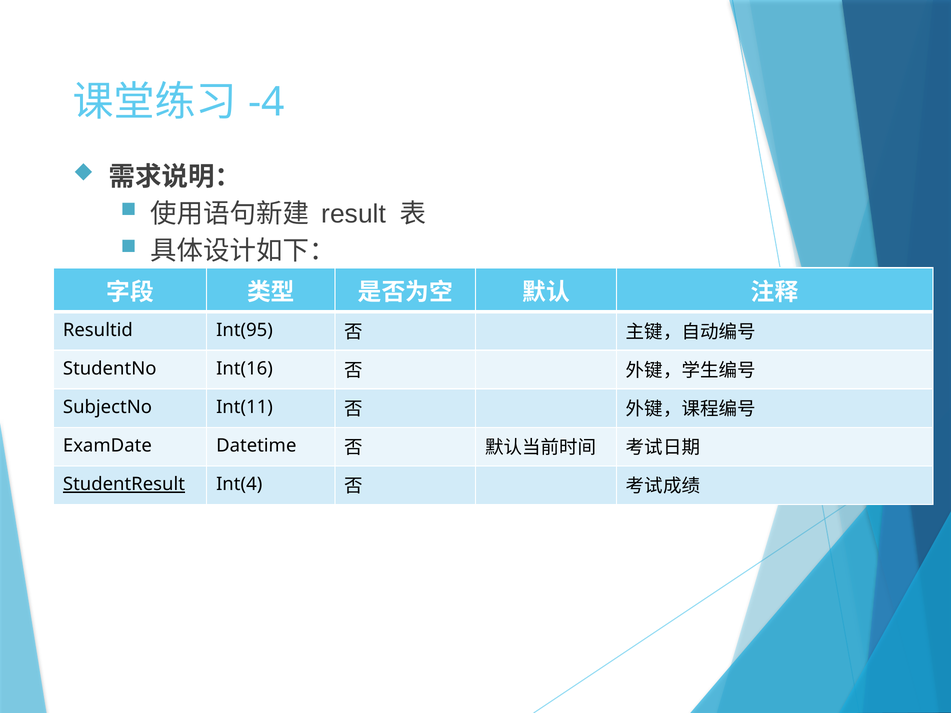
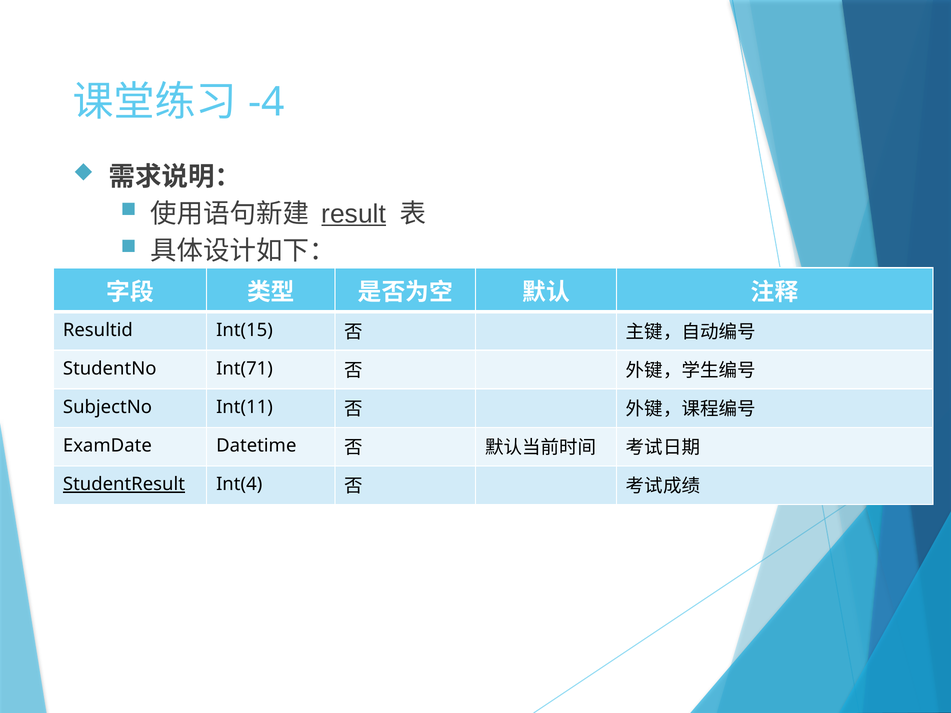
result underline: none -> present (354, 214)
Int(95: Int(95 -> Int(15 (245, 330)
Int(16: Int(16 -> Int(71 (245, 369)
